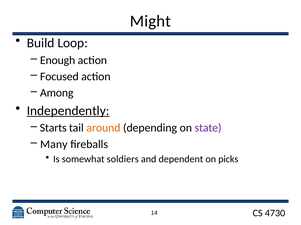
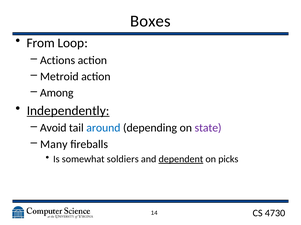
Might: Might -> Boxes (150, 21)
Build: Build -> From (41, 43)
Enough: Enough -> Actions (58, 60)
Focused: Focused -> Metroid (59, 77)
Starts: Starts -> Avoid (53, 128)
around colour: orange -> blue (103, 128)
dependent underline: none -> present (181, 160)
